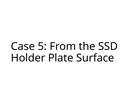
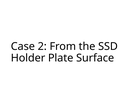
5: 5 -> 2 (42, 46)
